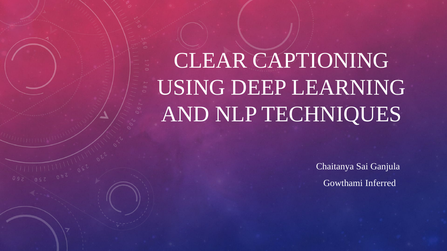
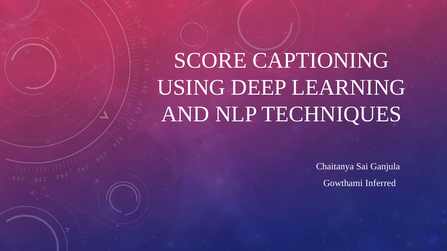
CLEAR: CLEAR -> SCORE (210, 61)
